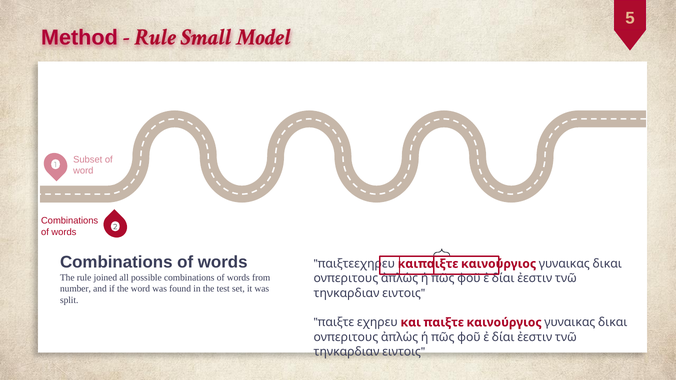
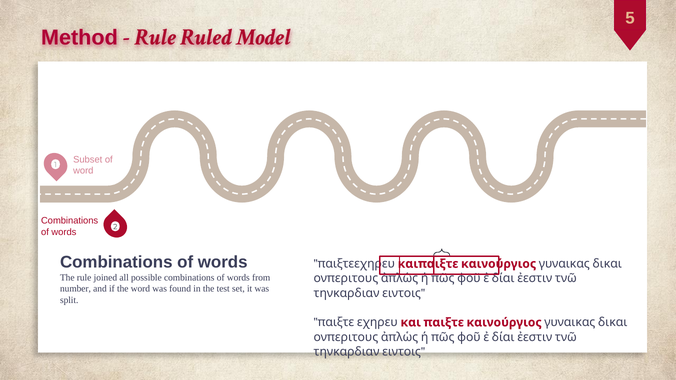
Small: Small -> Ruled (206, 37)
